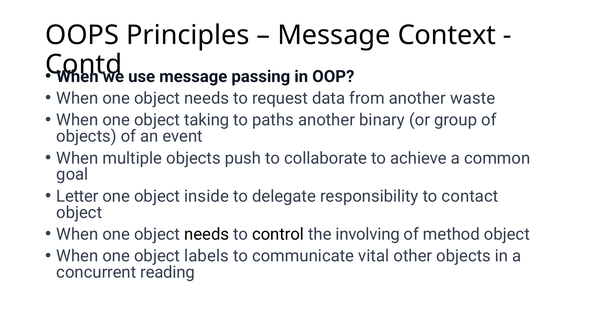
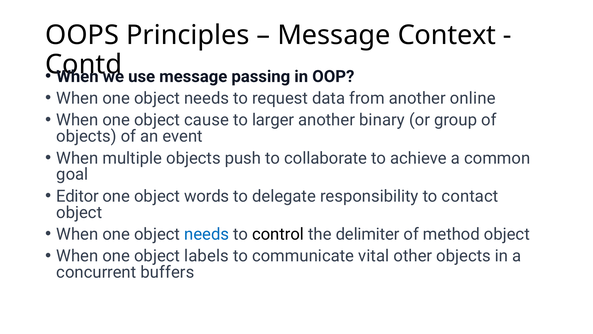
waste: waste -> online (473, 98)
taking: taking -> cause (207, 120)
paths: paths -> larger (273, 120)
Letter: Letter -> Editor (77, 196)
inside: inside -> words (207, 196)
needs colour: black -> blue (207, 234)
involving: involving -> delimiter (368, 234)
reading: reading -> buffers (167, 272)
